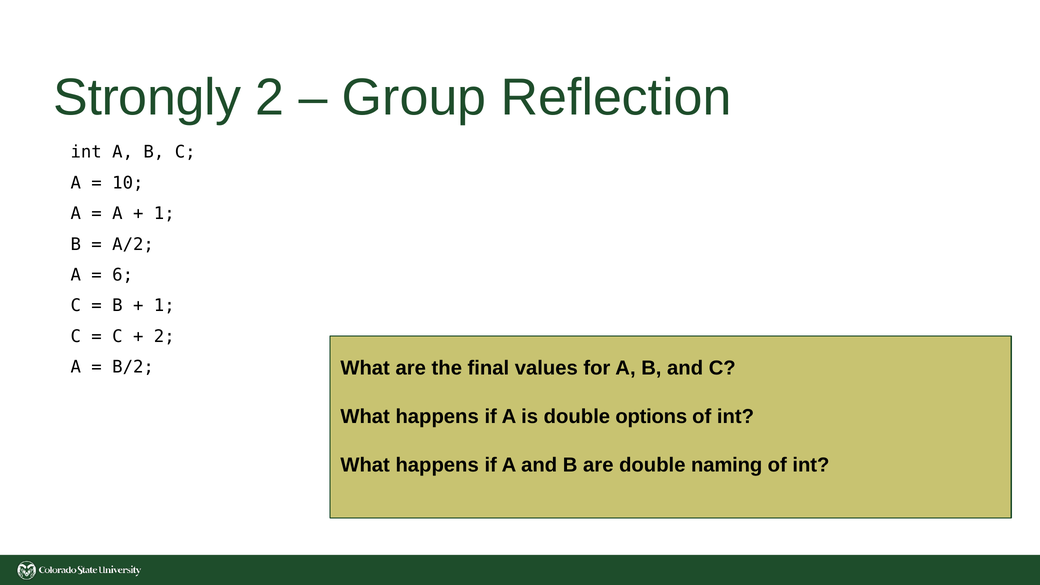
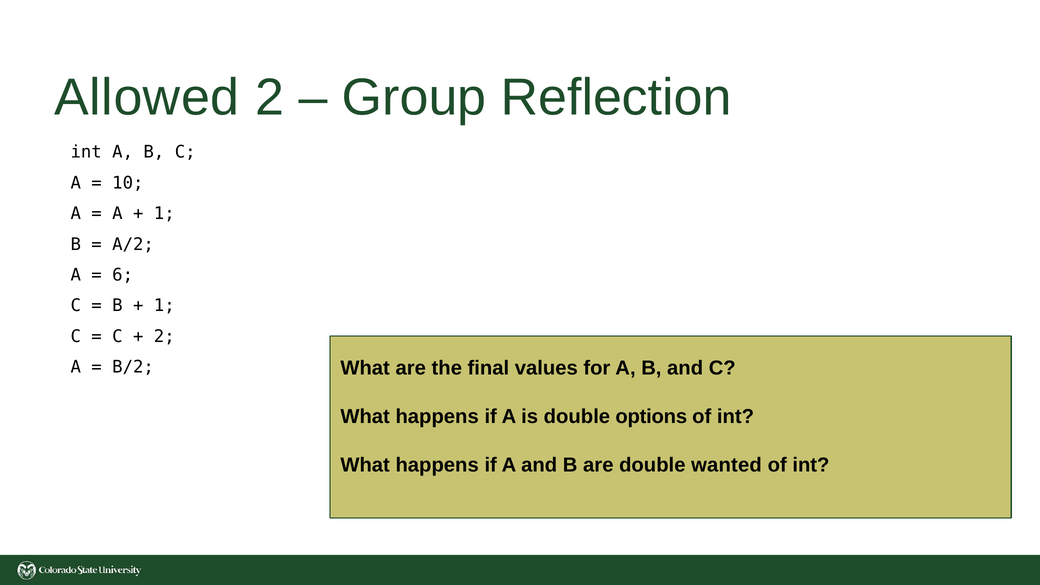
Strongly: Strongly -> Allowed (147, 98)
naming: naming -> wanted (726, 465)
